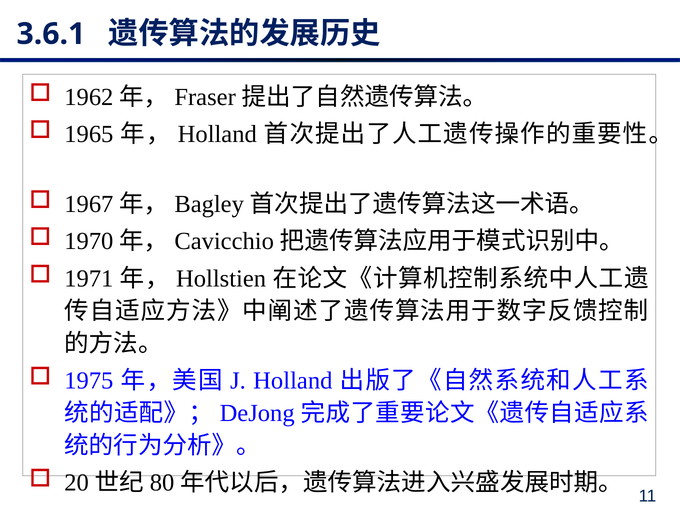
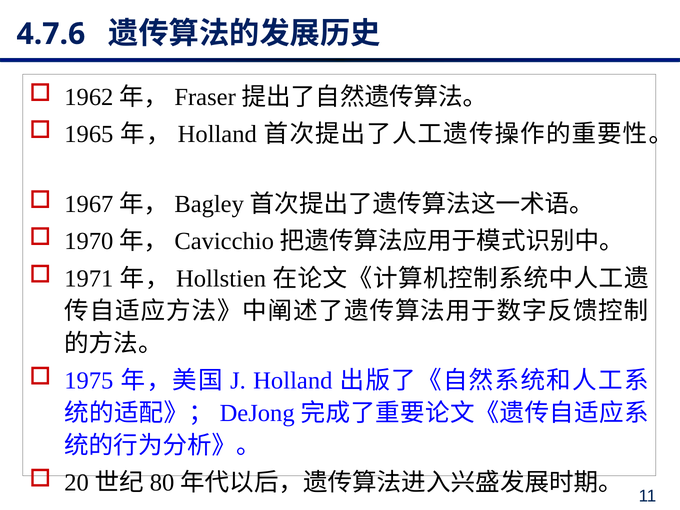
3.6.1: 3.6.1 -> 4.7.6 (51, 34)
